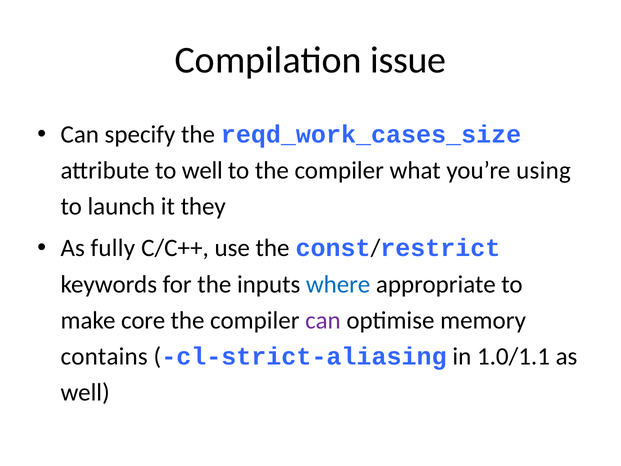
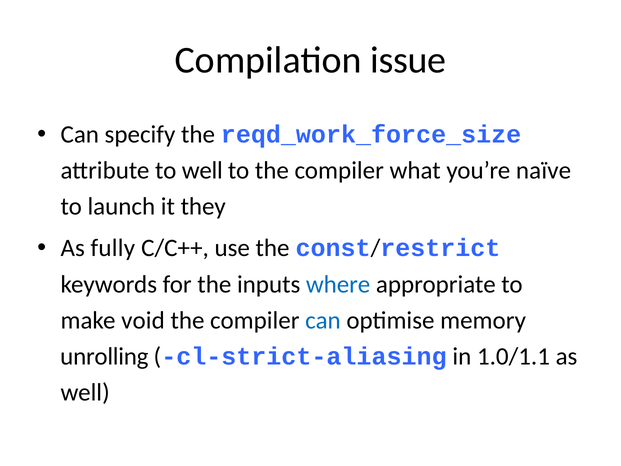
reqd_work_cases_size: reqd_work_cases_size -> reqd_work_force_size (371, 135)
using: using -> naïve (544, 171)
core: core -> void (143, 320)
can colour: purple -> blue (323, 320)
contains: contains -> unrolling (104, 356)
